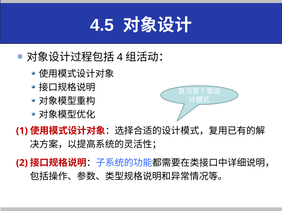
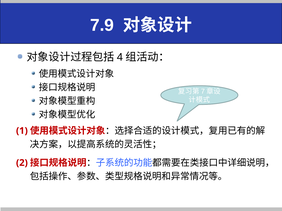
4.5: 4.5 -> 7.9 (102, 25)
